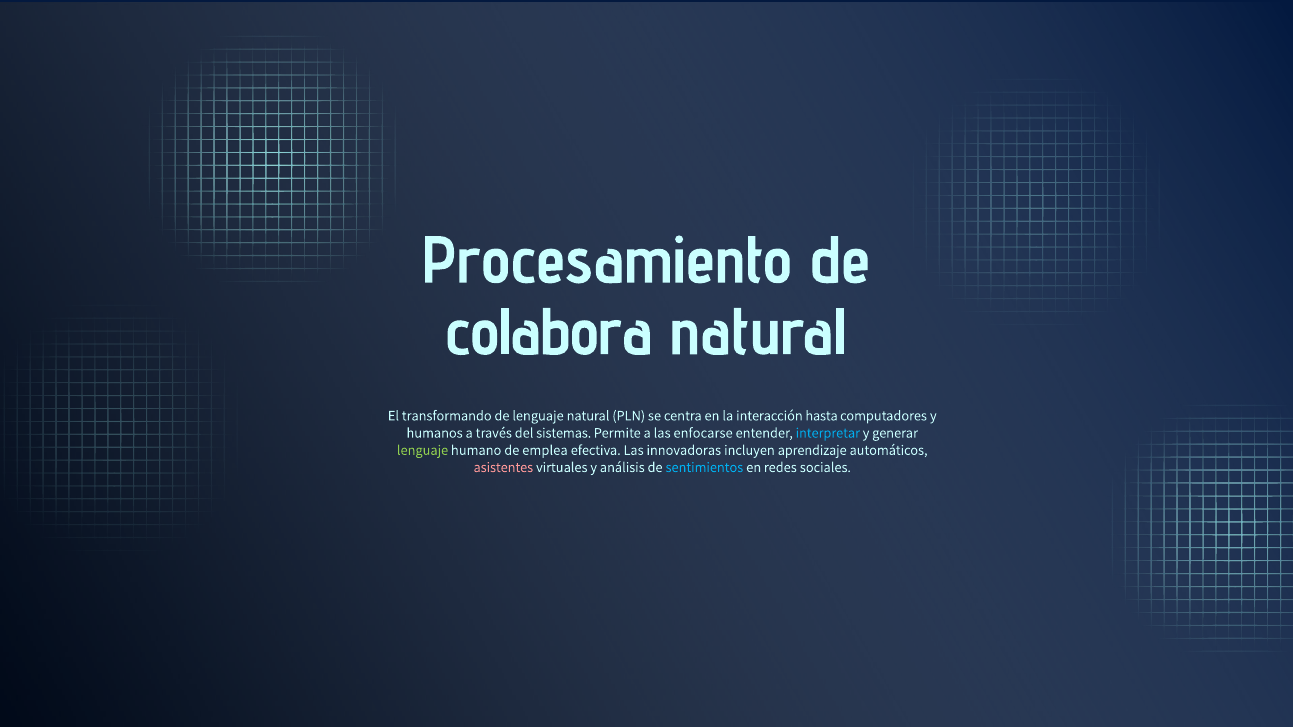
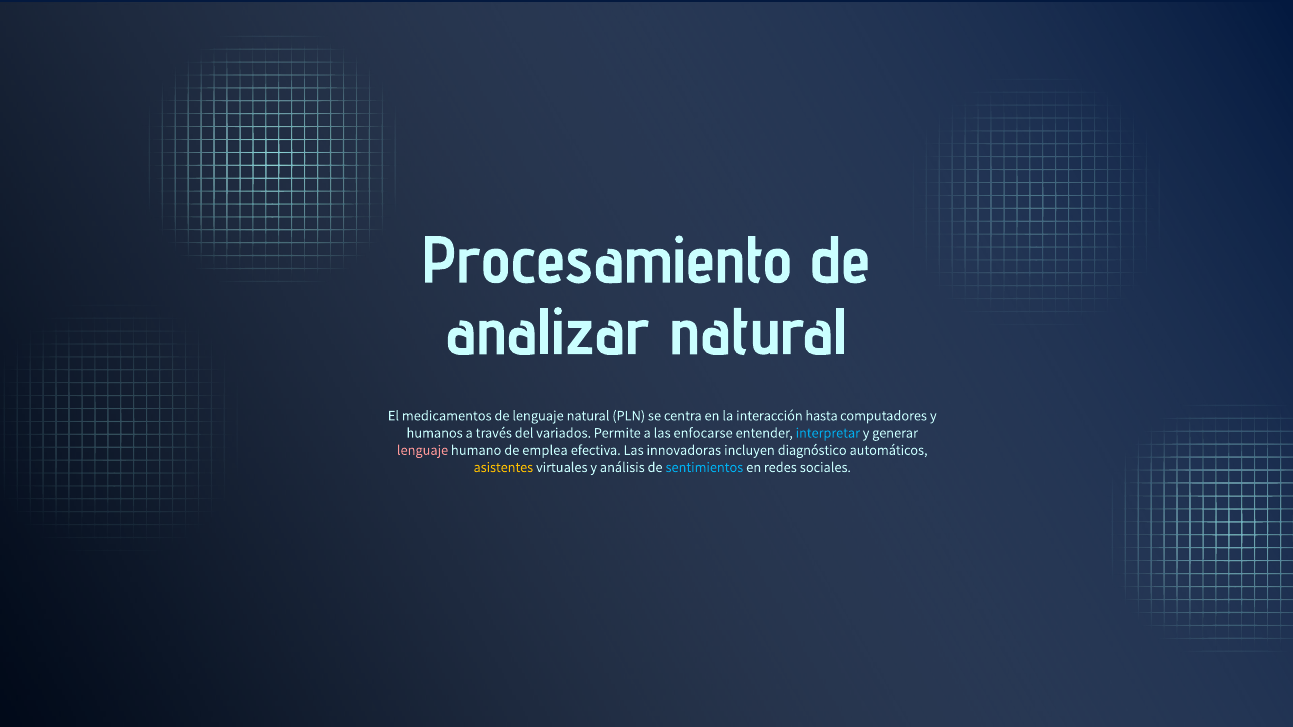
colabora: colabora -> analizar (548, 332)
transformando: transformando -> medicamentos (447, 416)
sistemas: sistemas -> variados (564, 433)
lenguaje colour: light green -> pink (423, 450)
aprendizaje: aprendizaje -> diagnóstico (812, 450)
asistentes colour: pink -> yellow (503, 467)
